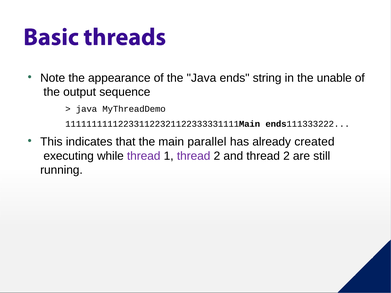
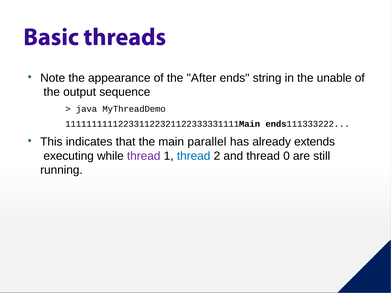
the Java: Java -> After (202, 78)
created: created -> extends (315, 142)
thread colour: purple -> blue (194, 156)
and thread 2: 2 -> 0 (286, 156)
